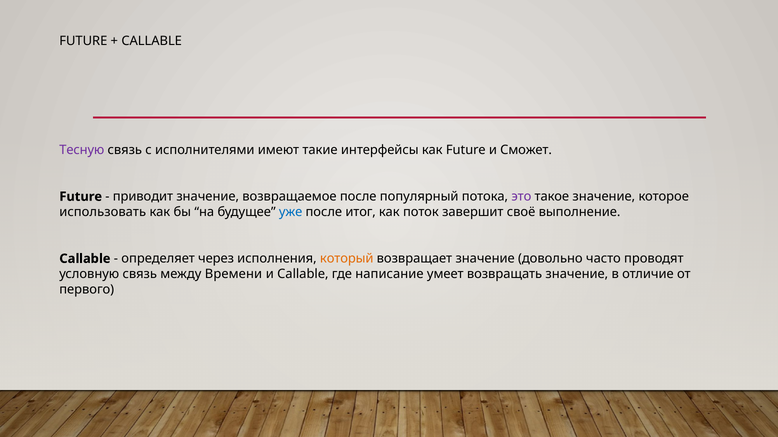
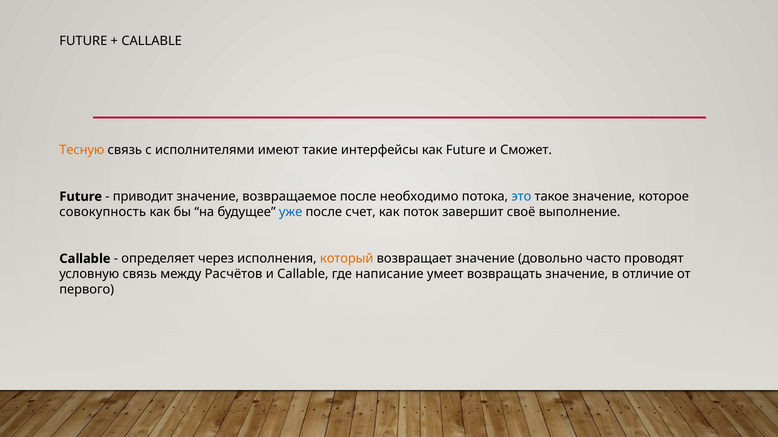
Тесную colour: purple -> orange (82, 150)
популярный: популярный -> необходимо (419, 197)
это colour: purple -> blue (521, 197)
использовать: использовать -> совокупность (103, 212)
итог: итог -> счет (361, 212)
Времени: Времени -> Расчётов (234, 275)
